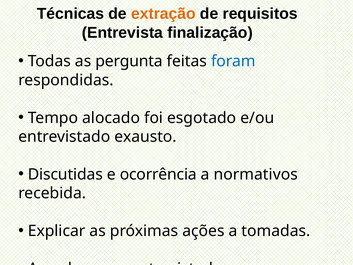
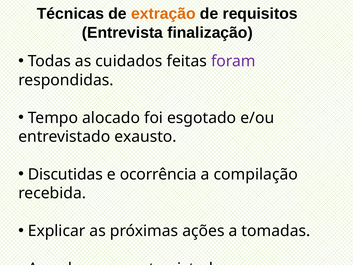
pergunta: pergunta -> cuidados (129, 61)
foram colour: blue -> purple (233, 61)
normativos: normativos -> compilação (256, 174)
